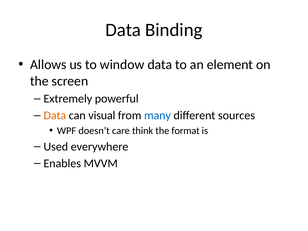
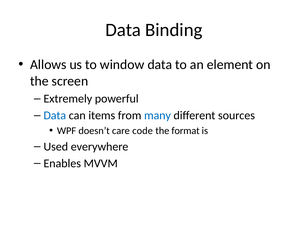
Data colour: orange -> blue (55, 116)
visual: visual -> items (102, 116)
think: think -> code (143, 131)
